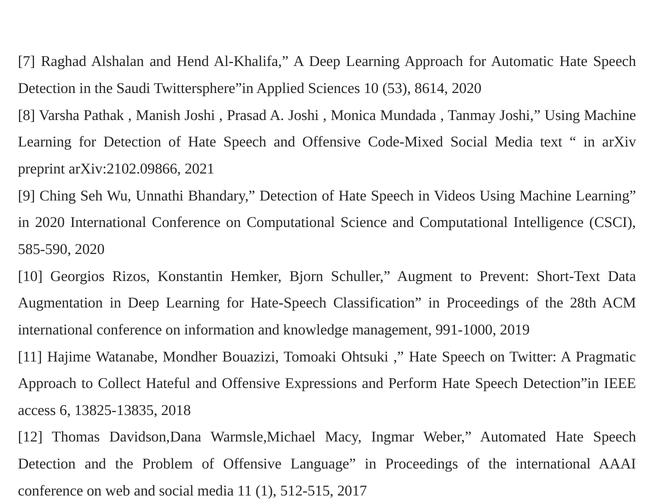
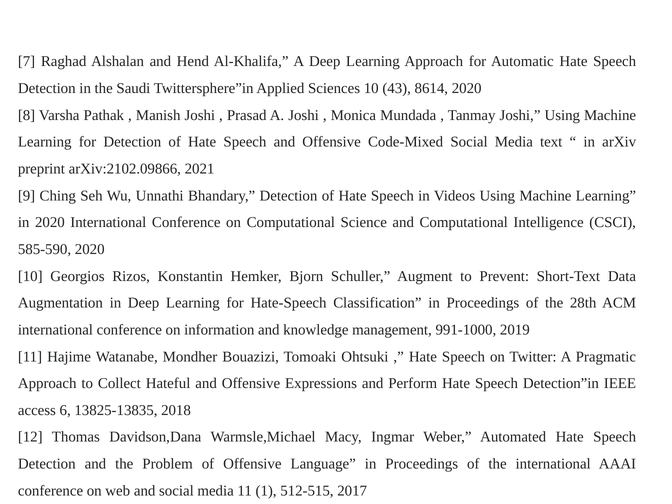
53: 53 -> 43 (397, 88)
